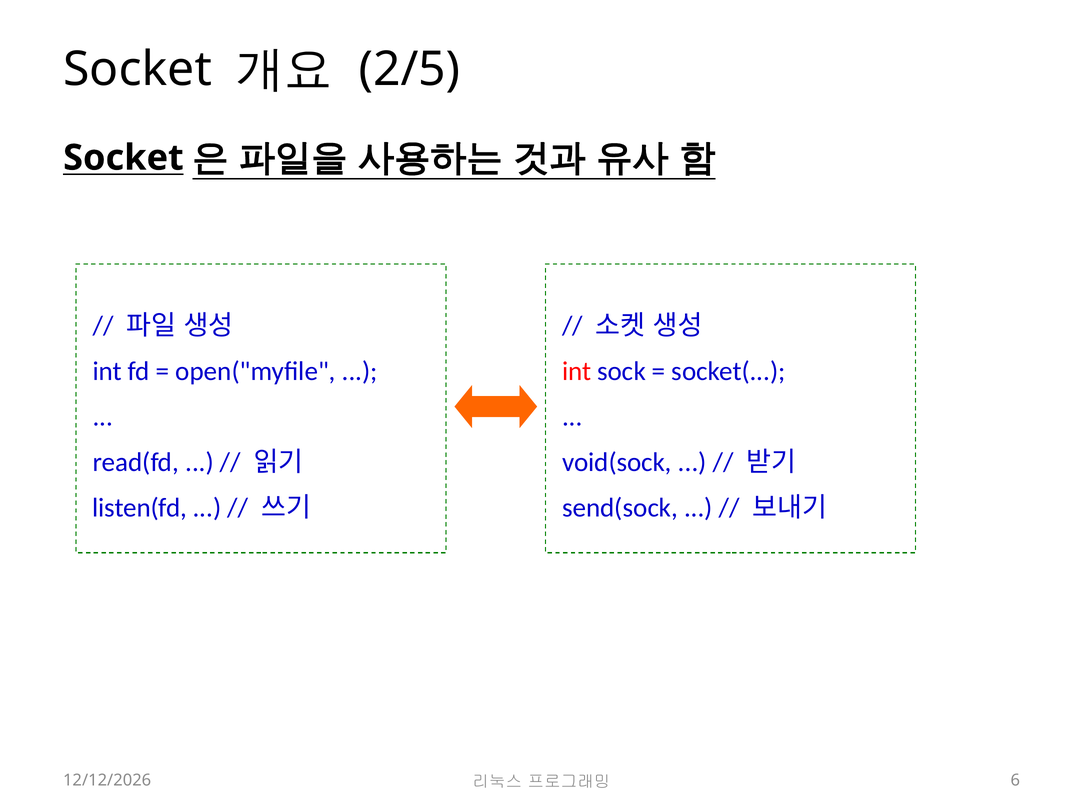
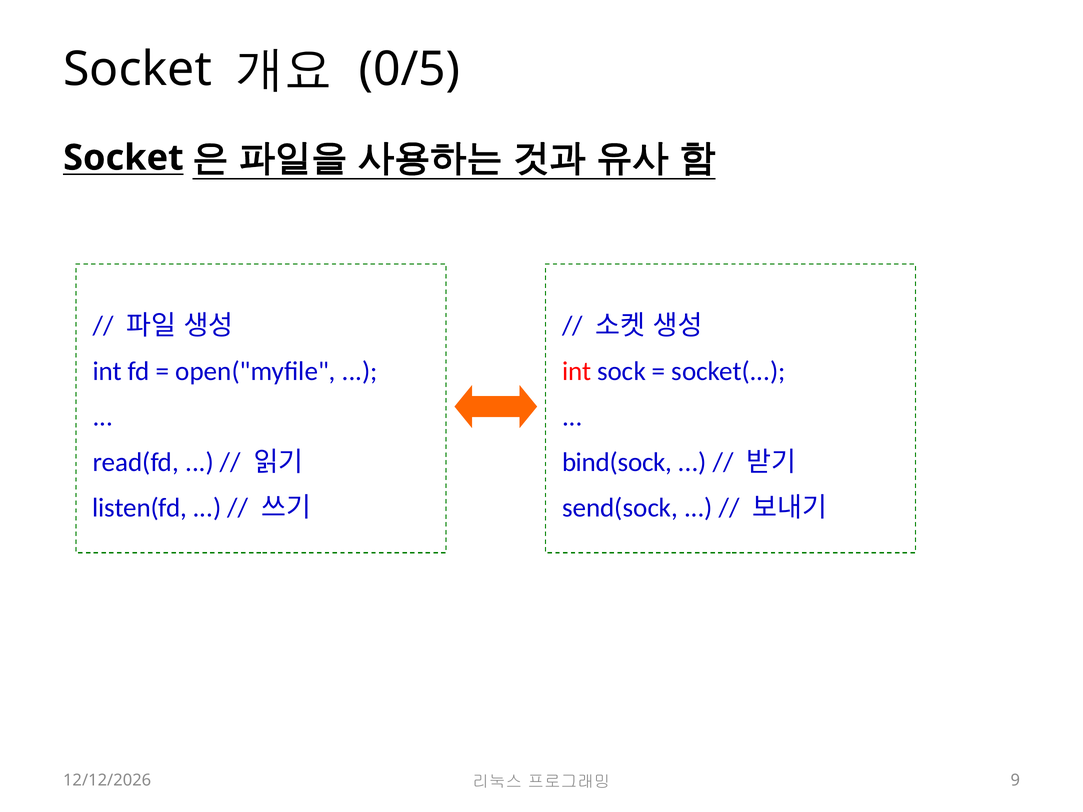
2/5: 2/5 -> 0/5 (409, 69)
void(sock: void(sock -> bind(sock (617, 462)
6: 6 -> 9 (1015, 781)
